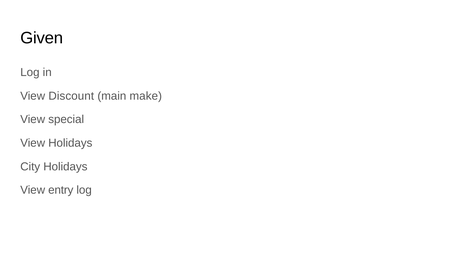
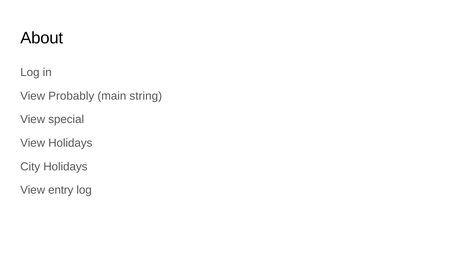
Given: Given -> About (42, 38)
Discount: Discount -> Probably (71, 96)
make: make -> string (146, 96)
